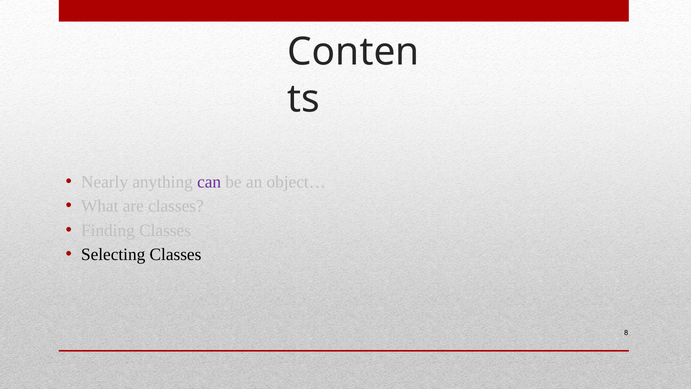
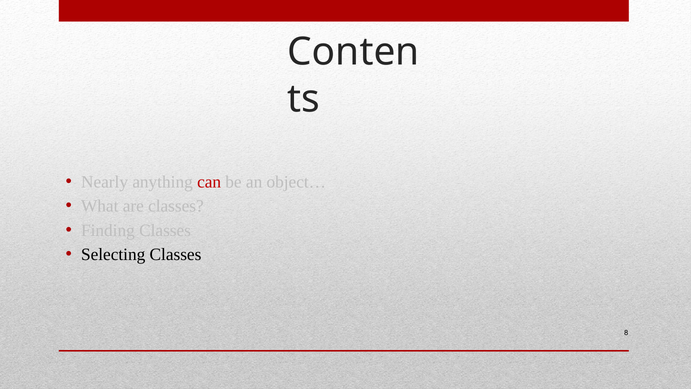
can colour: purple -> red (209, 182)
